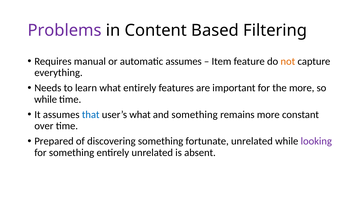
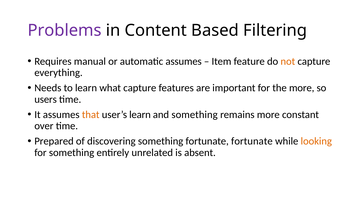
what entirely: entirely -> capture (140, 88)
while: while -> users (46, 99)
that colour: blue -> orange (91, 114)
user’s what: what -> learn (140, 114)
fortunate unrelated: unrelated -> fortunate (252, 141)
looking colour: purple -> orange (316, 141)
